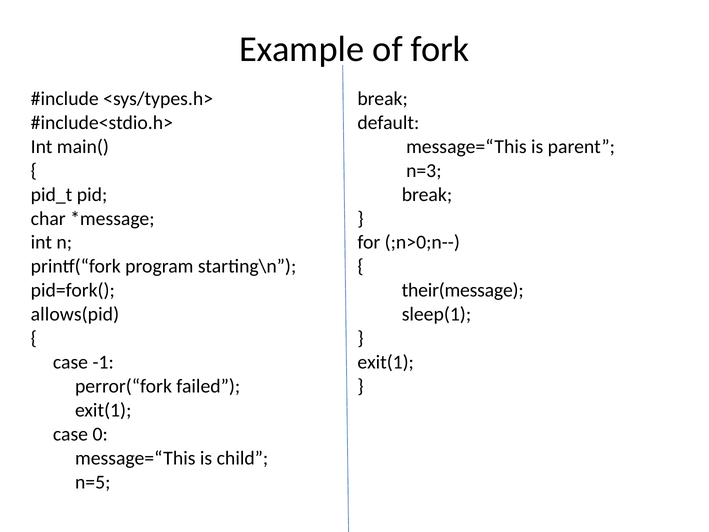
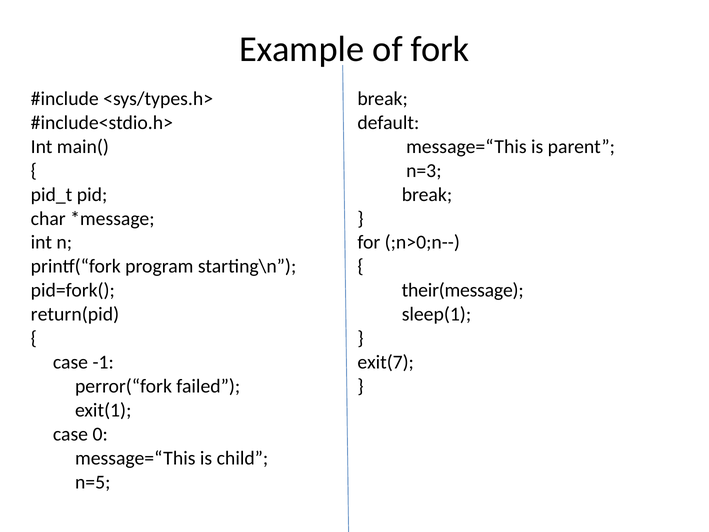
allows(pid: allows(pid -> return(pid (75, 314)
exit(1: exit(1 -> exit(7 (386, 362)
